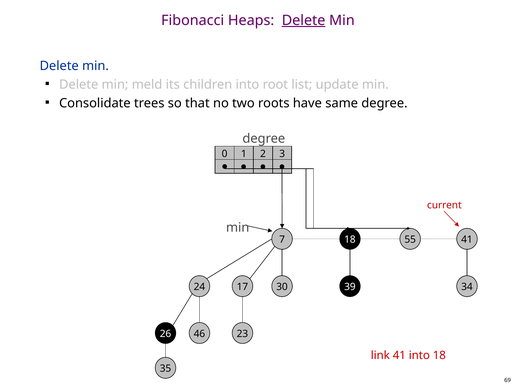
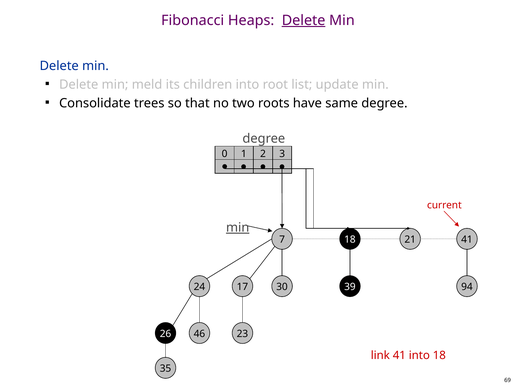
min underline: none -> present (238, 228)
55: 55 -> 21 (410, 240)
34: 34 -> 94 (467, 287)
